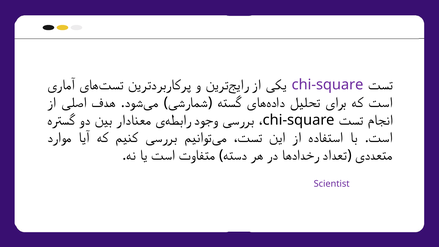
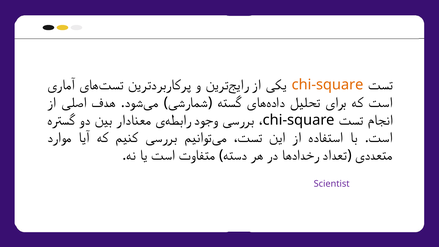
chi-square colour: purple -> orange (327, 85)
